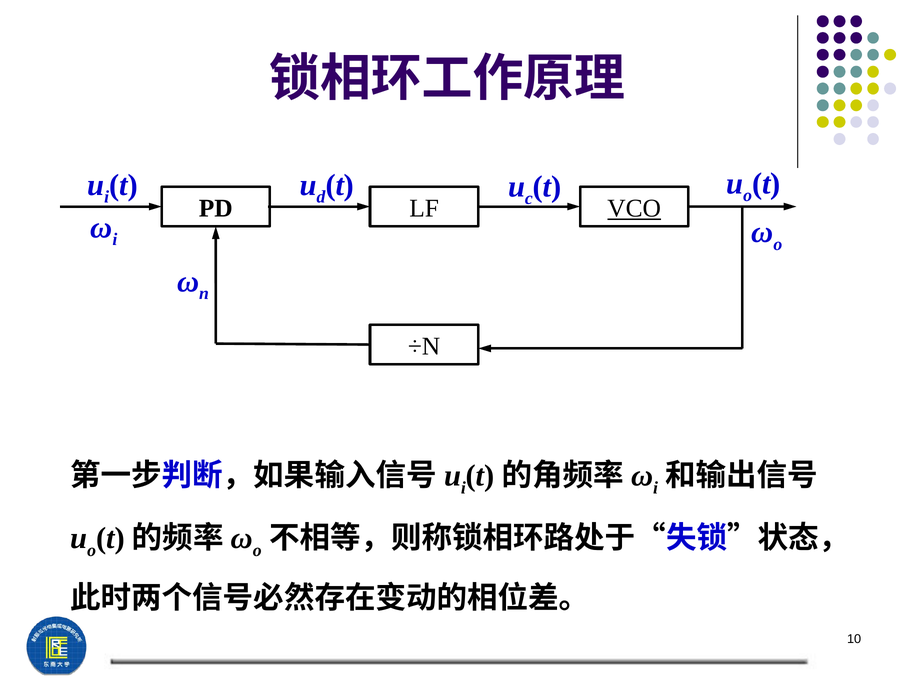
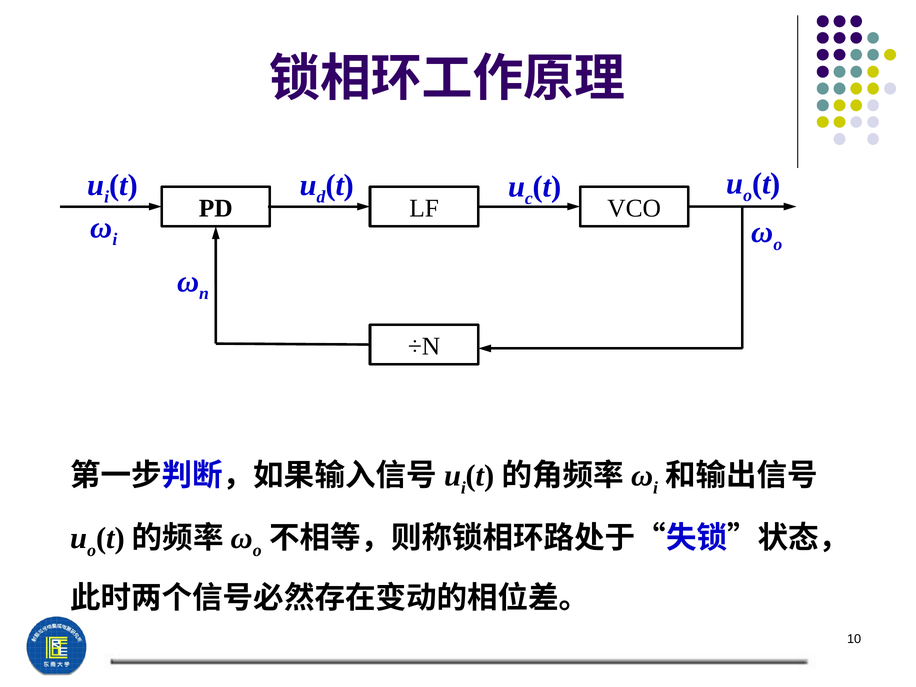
VCO underline: present -> none (634, 208)
